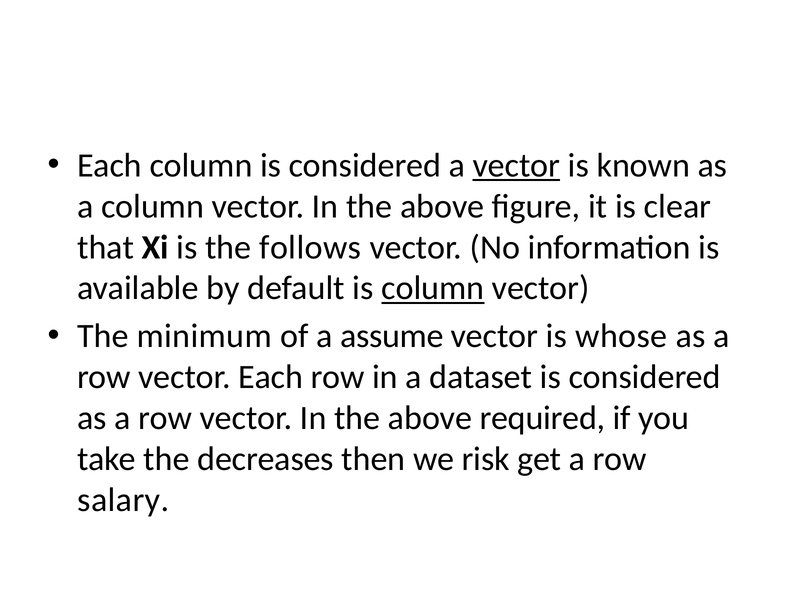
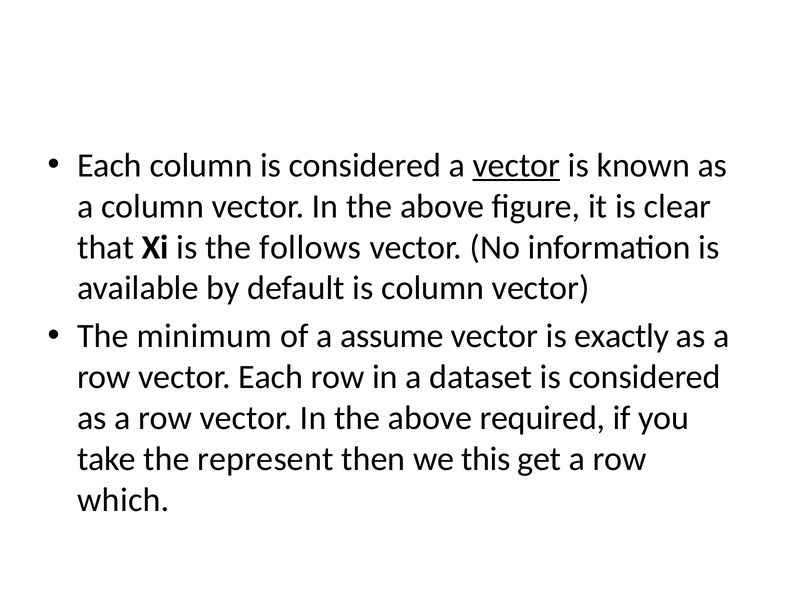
column underline: present -> none (433, 288)
whose: whose -> exactly (622, 336)
decreases: decreases -> represent (265, 459)
risk: risk -> this (486, 459)
salary: salary -> which (123, 500)
